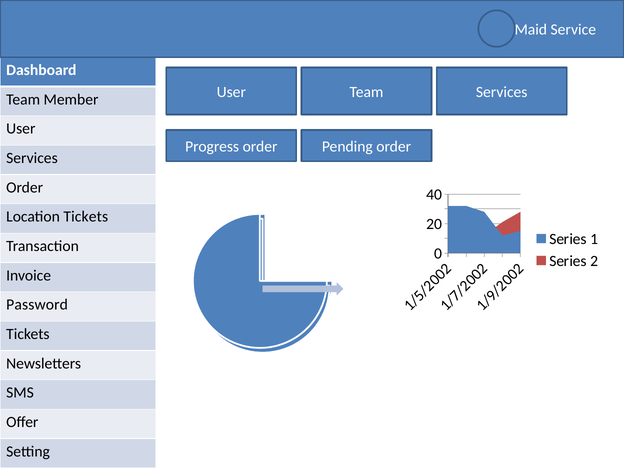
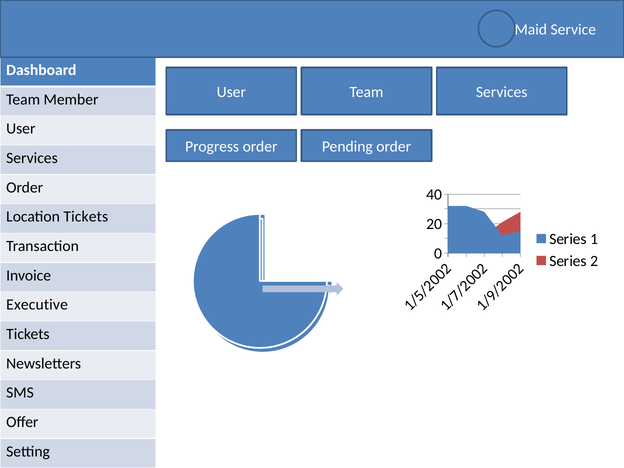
Password: Password -> Executive (37, 305)
